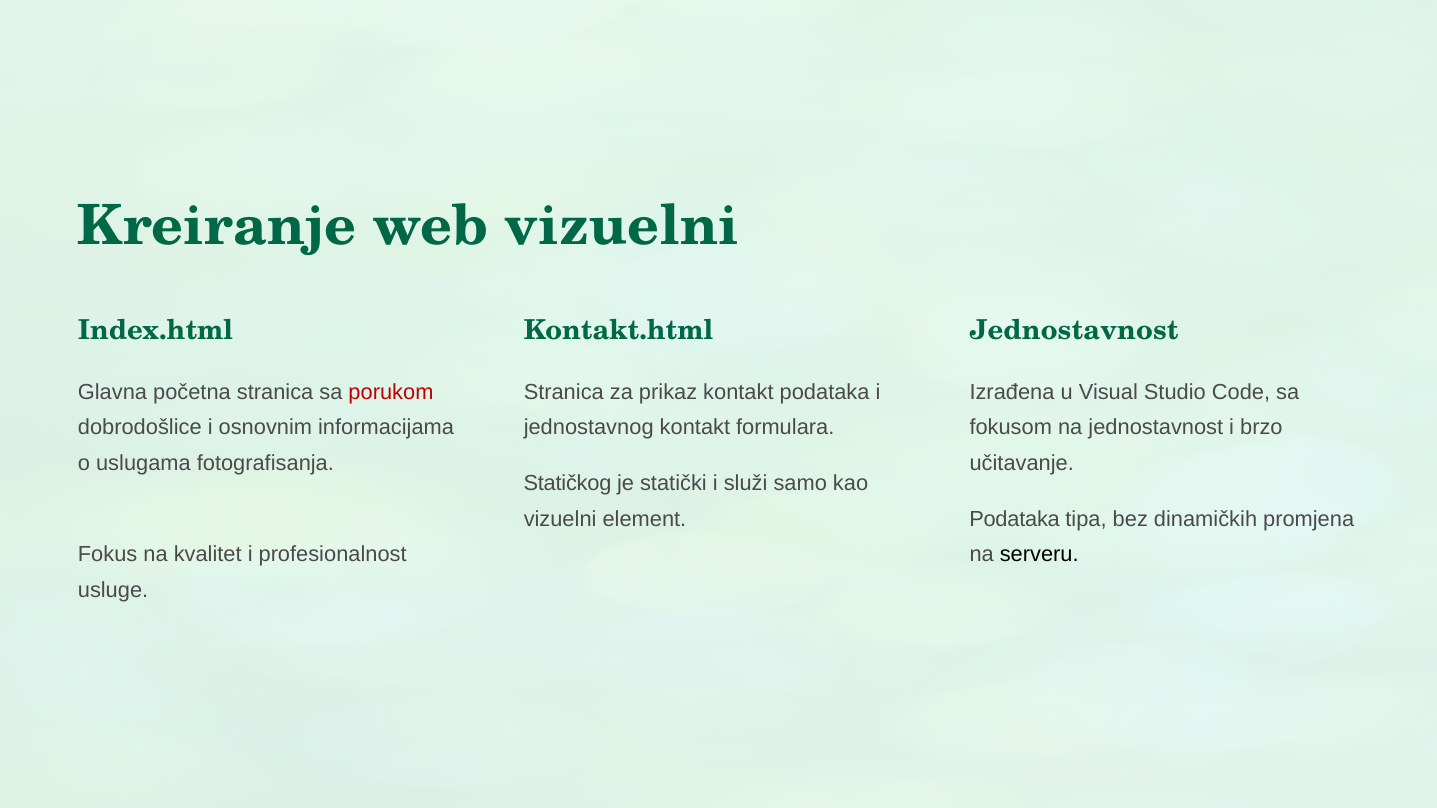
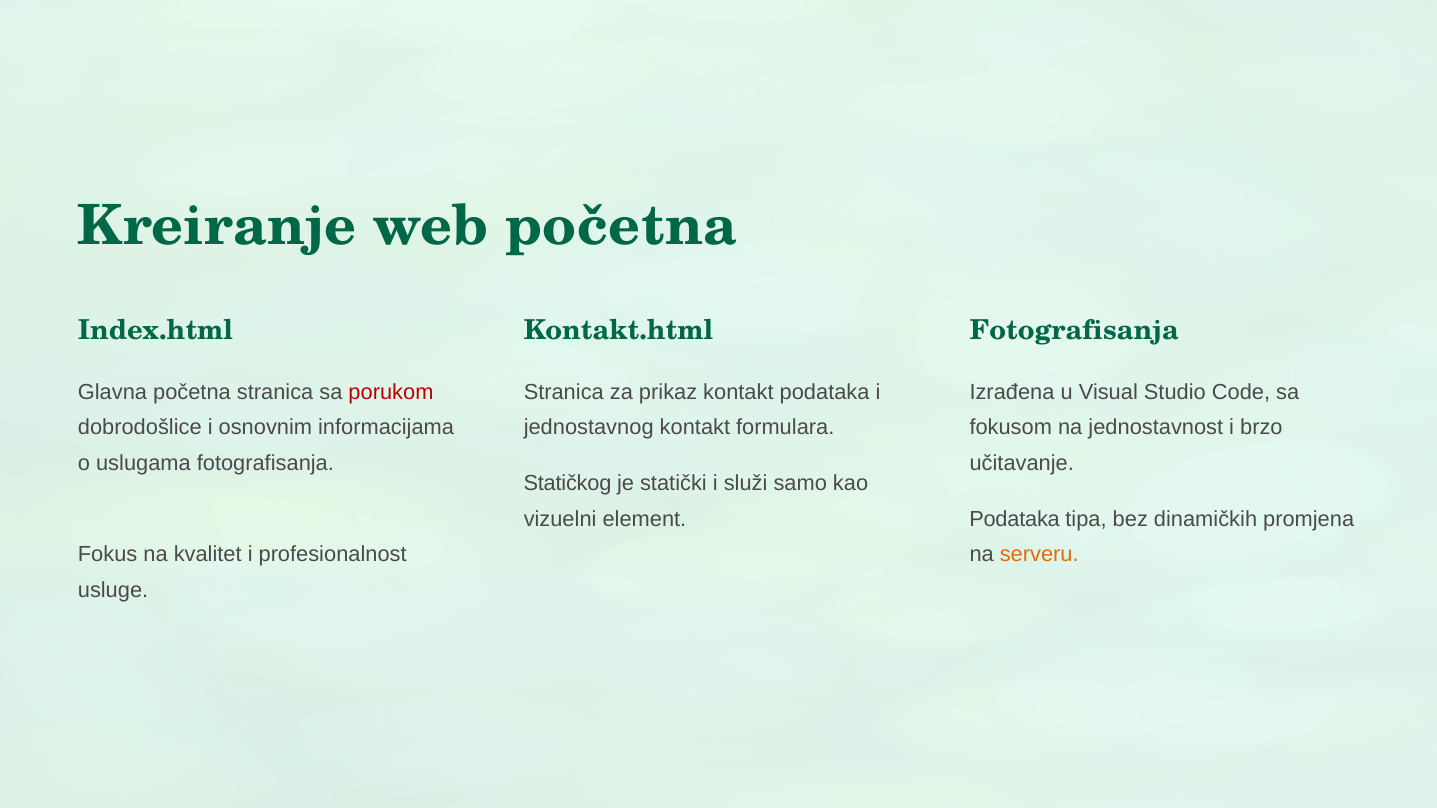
web vizuelni: vizuelni -> početna (622, 226)
Jednostavnost: Jednostavnost -> Fotografisanja (1074, 331)
serveru colour: black -> orange (1039, 555)
